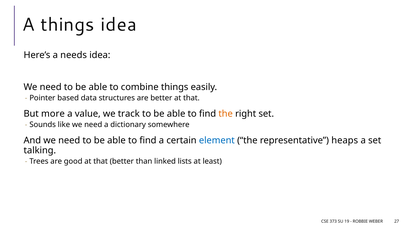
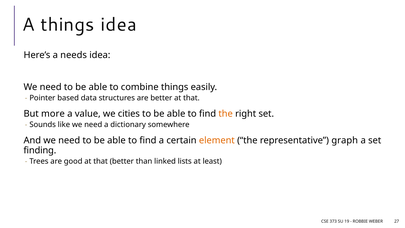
track: track -> cities (129, 114)
element colour: blue -> orange (217, 140)
heaps: heaps -> graph (345, 140)
talking: talking -> finding (40, 150)
